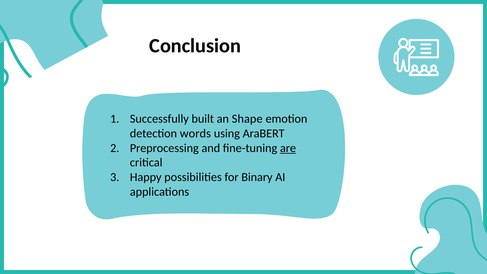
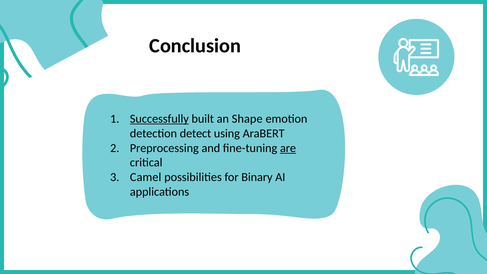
Successfully underline: none -> present (159, 119)
words: words -> detect (195, 133)
Happy: Happy -> Camel (146, 177)
